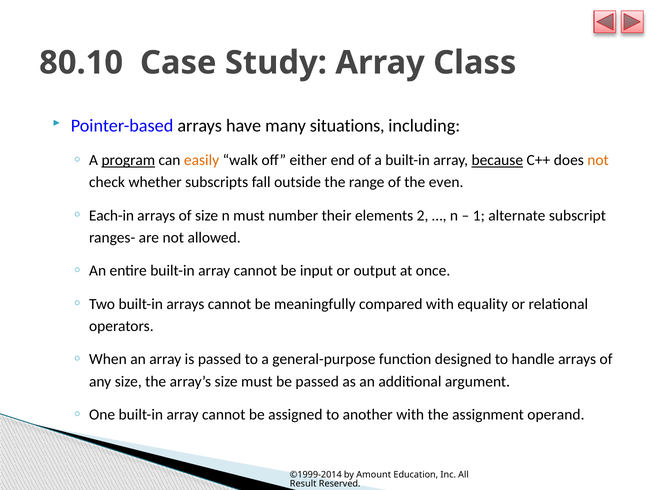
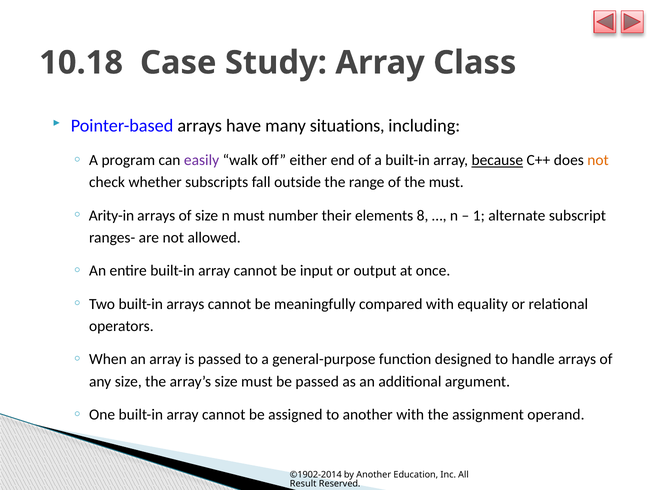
80.10: 80.10 -> 10.18 (81, 63)
program underline: present -> none (128, 160)
easily colour: orange -> purple (202, 160)
the even: even -> must (446, 183)
Each-in: Each-in -> Arity-in (111, 216)
2: 2 -> 8 (423, 216)
©1999-2014: ©1999-2014 -> ©1902-2014 (316, 475)
by Amount: Amount -> Another (374, 475)
